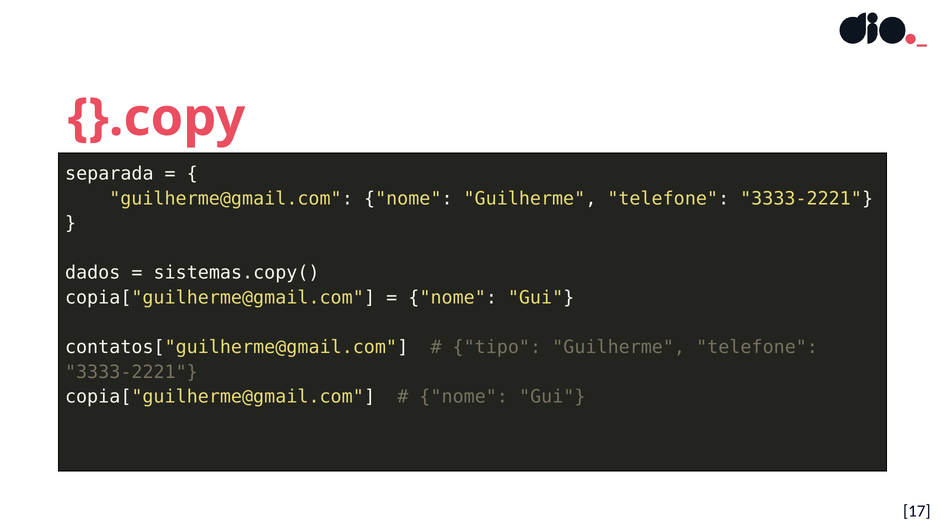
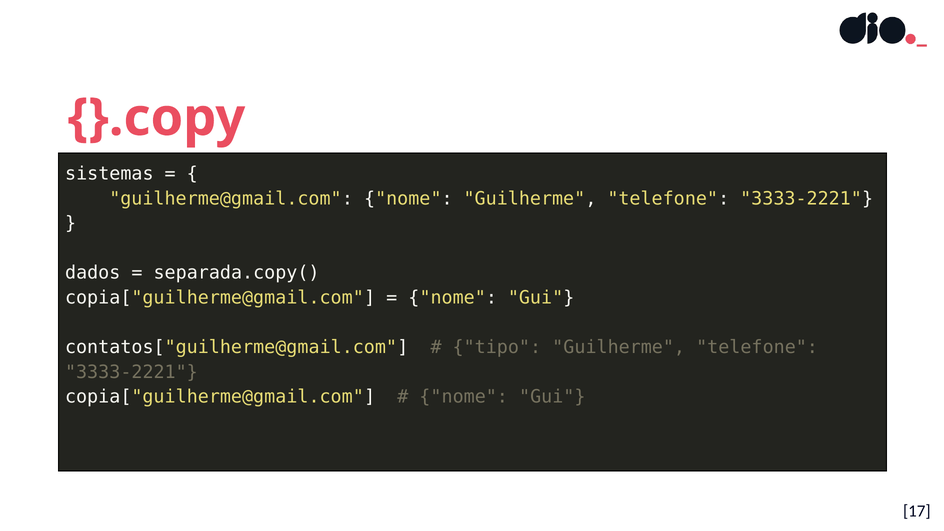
separada: separada -> sistemas (109, 174)
sistemas.copy(: sistemas.copy( -> separada.copy( (237, 273)
